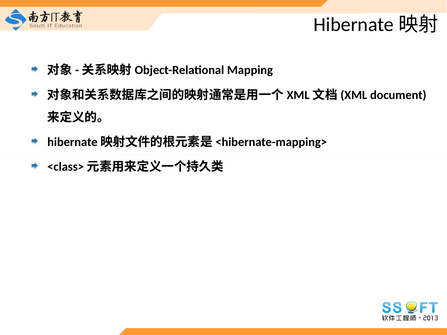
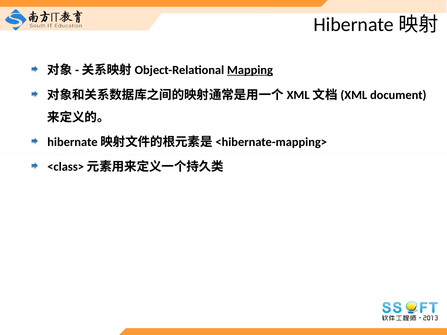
Mapping underline: none -> present (250, 70)
